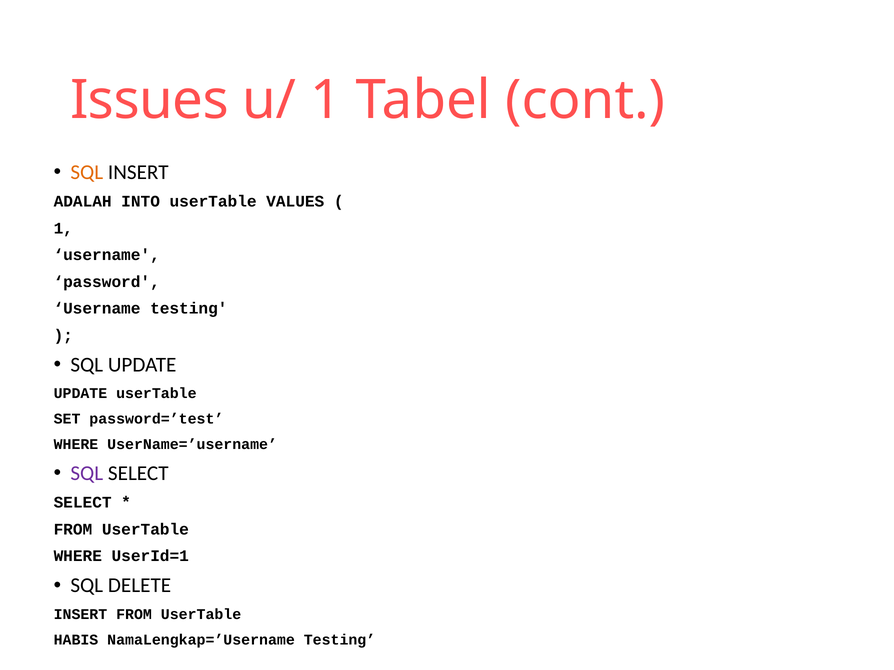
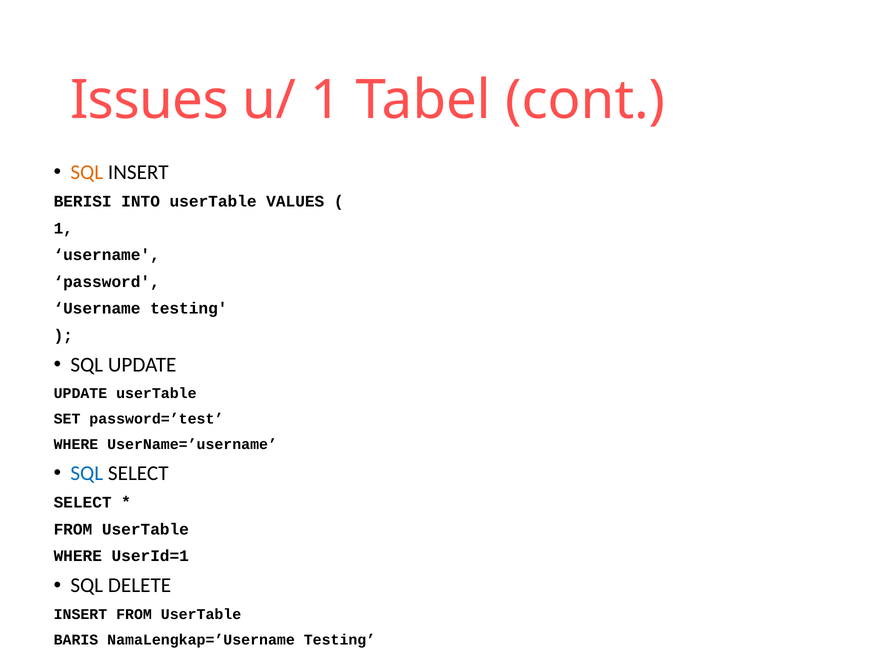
ADALAH: ADALAH -> BERISI (83, 202)
SQL colour: purple -> blue (87, 473)
HABIS: HABIS -> BARIS (76, 640)
